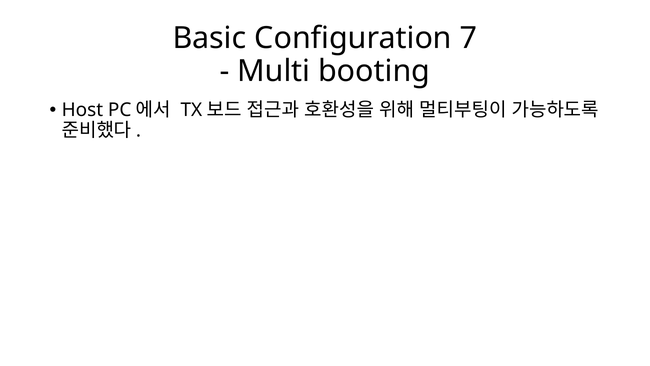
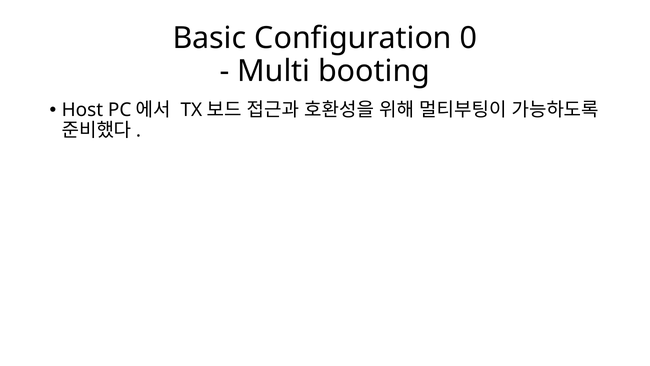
7: 7 -> 0 (468, 38)
